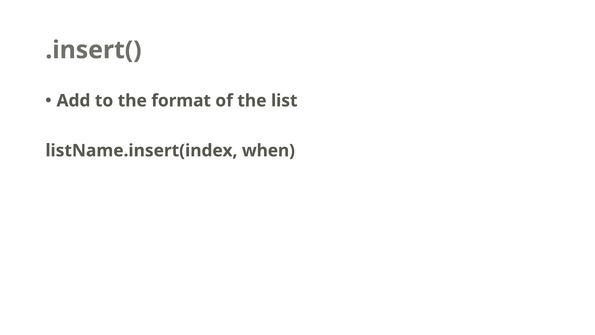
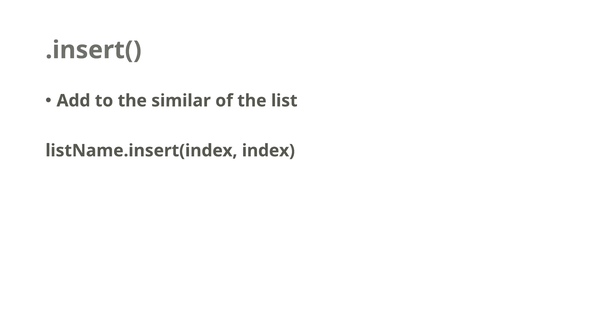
format: format -> similar (181, 101)
when: when -> index (268, 150)
